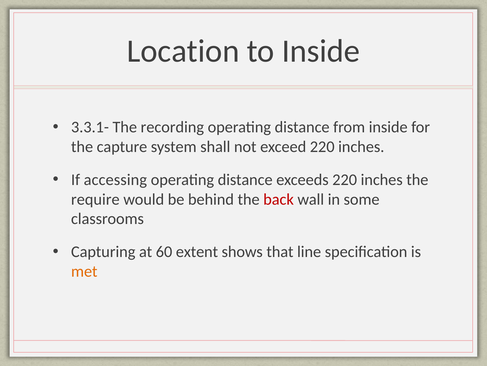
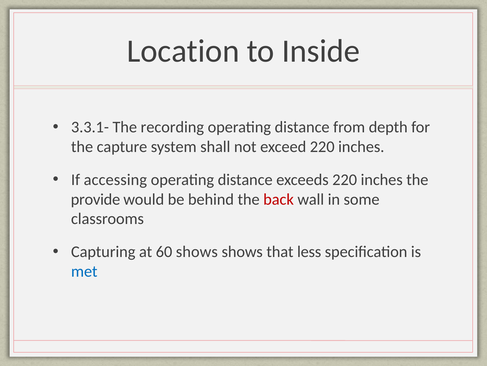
from inside: inside -> depth (388, 127)
require: require -> provide (95, 199)
60 extent: extent -> shows (197, 251)
line: line -> less (309, 251)
met colour: orange -> blue (84, 271)
